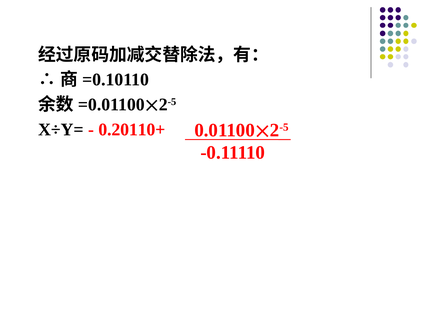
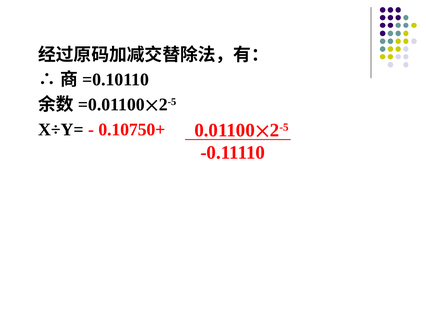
0.20110+: 0.20110+ -> 0.10750+ (132, 129)
